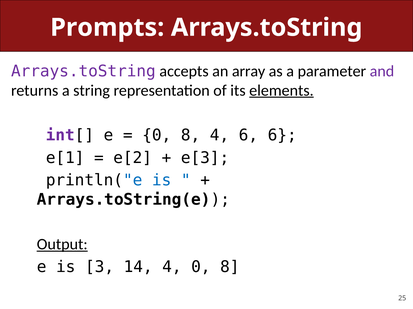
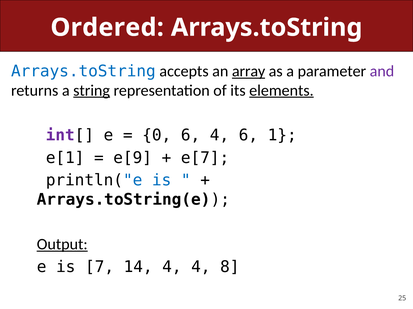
Prompts: Prompts -> Ordered (107, 28)
Arrays.toString colour: purple -> blue (83, 71)
array underline: none -> present (249, 71)
string underline: none -> present (92, 91)
8: 8 -> 6 (191, 136)
6 6: 6 -> 1 (282, 136)
e[2: e[2 -> e[9 (133, 158)
e[3: e[3 -> e[7 (205, 158)
3: 3 -> 7 (100, 267)
4 0: 0 -> 4 (201, 267)
